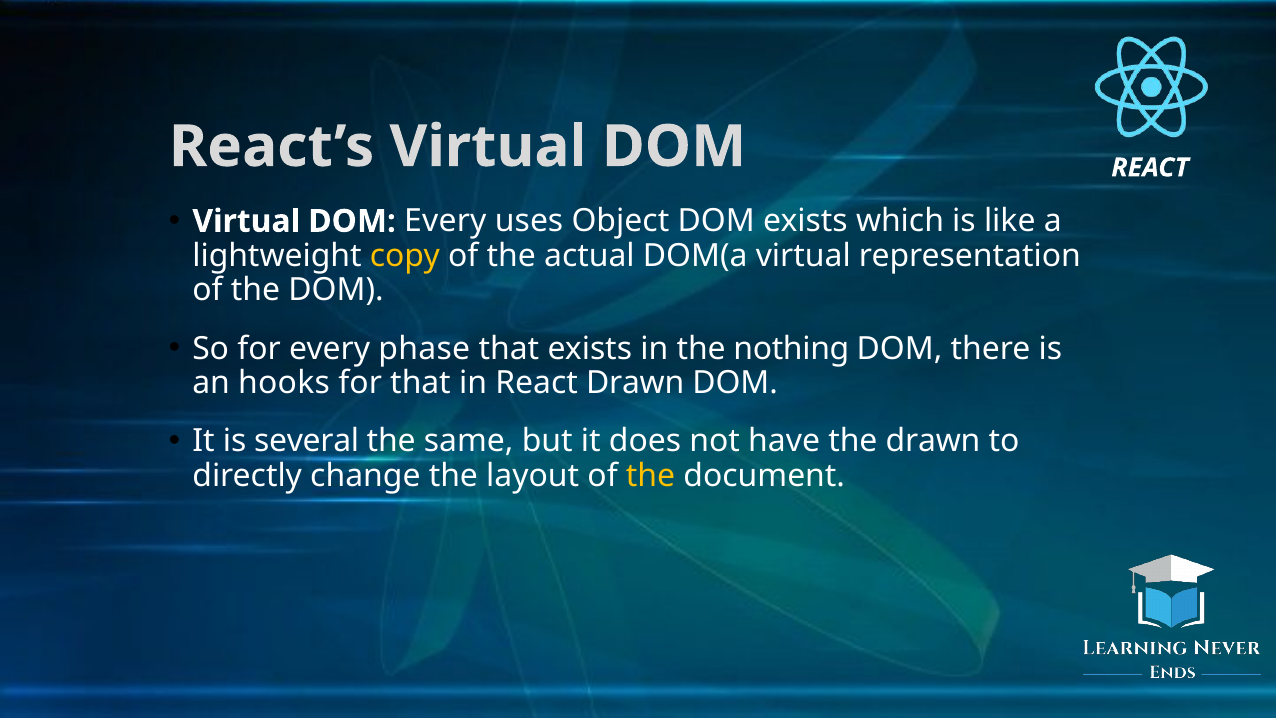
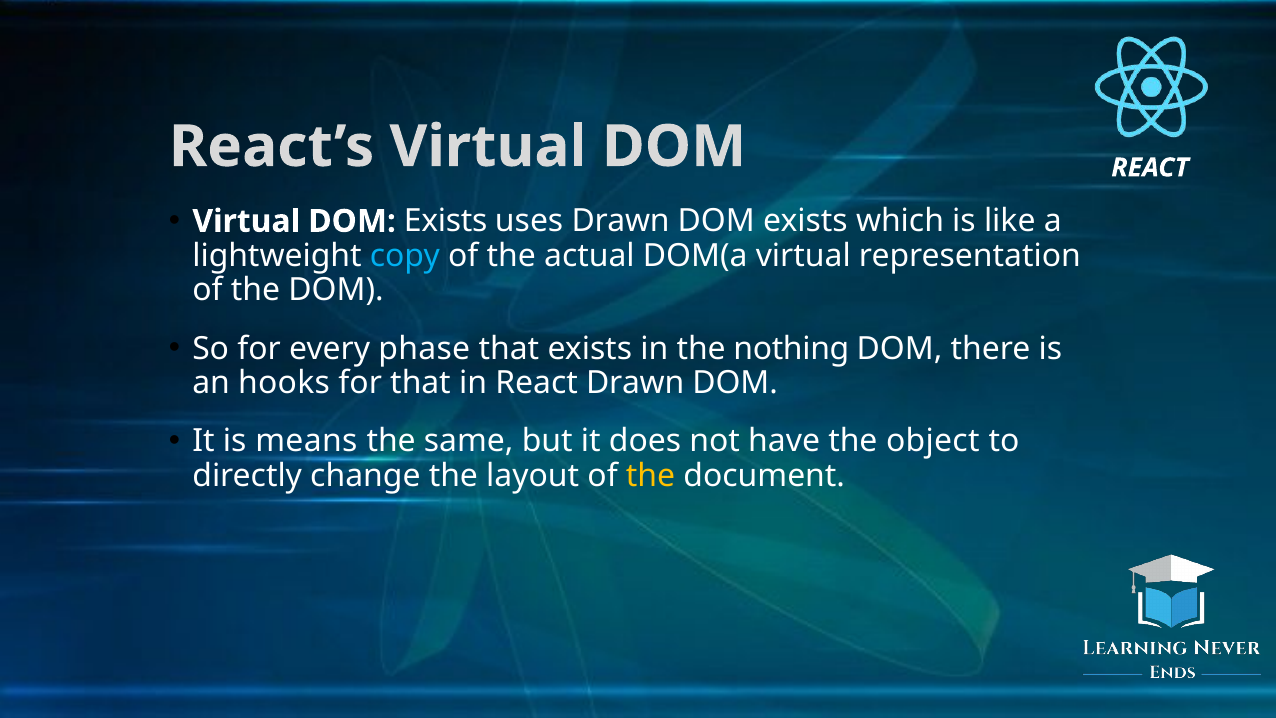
Virtual DOM Every: Every -> Exists (446, 221)
uses Object: Object -> Drawn (621, 221)
copy colour: yellow -> light blue (405, 256)
several: several -> means (306, 441)
the drawn: drawn -> object (933, 441)
